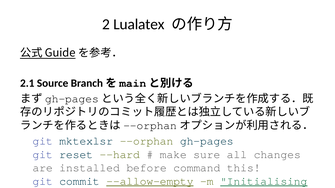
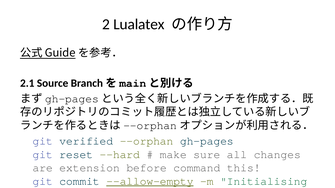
mktexlsr: mktexlsr -> verified (86, 141)
installed: installed -> extension (90, 168)
Initialising underline: present -> none (264, 182)
